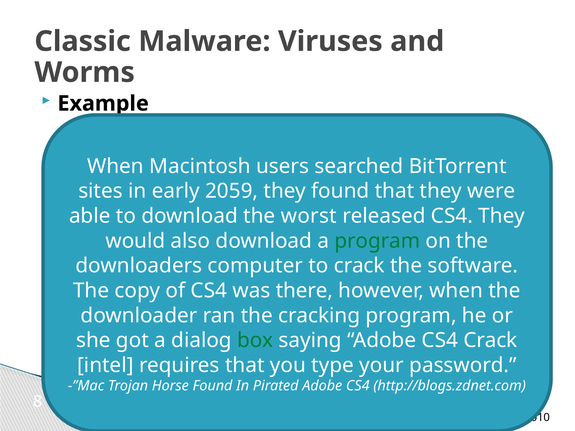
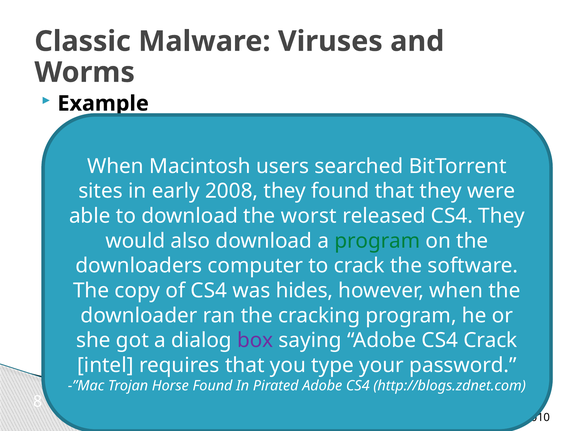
2059: 2059 -> 2008 (232, 191)
there: there -> hides (304, 291)
box colour: green -> purple (255, 341)
